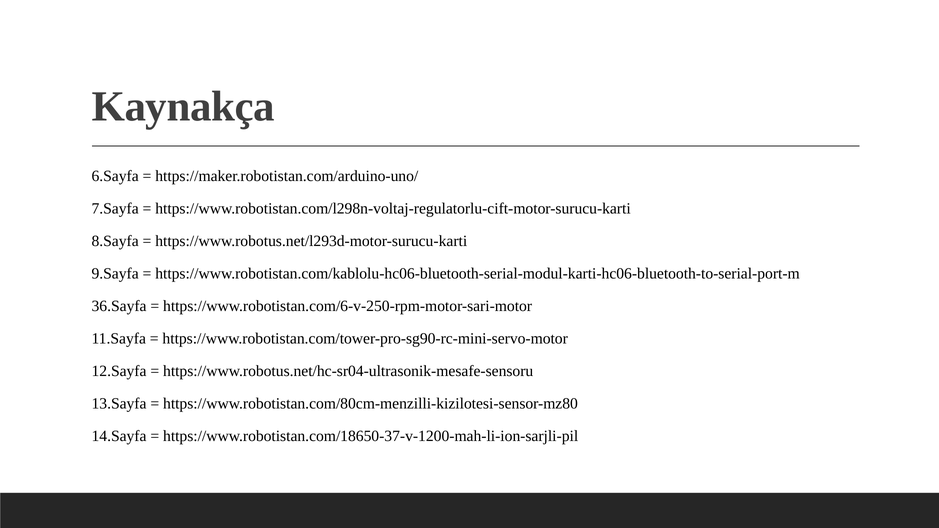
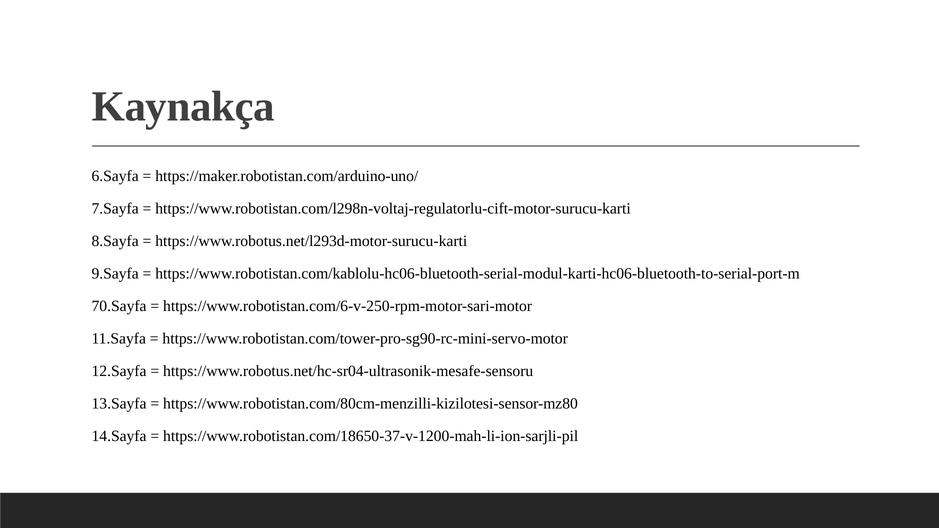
36.Sayfa: 36.Sayfa -> 70.Sayfa (119, 306)
